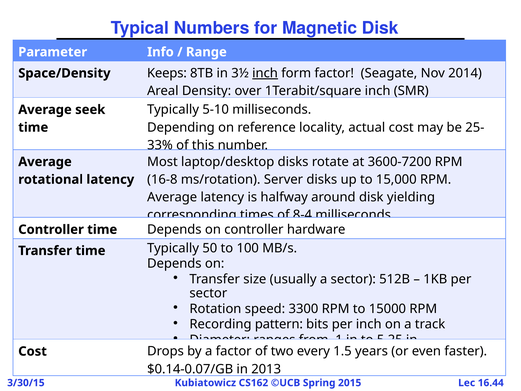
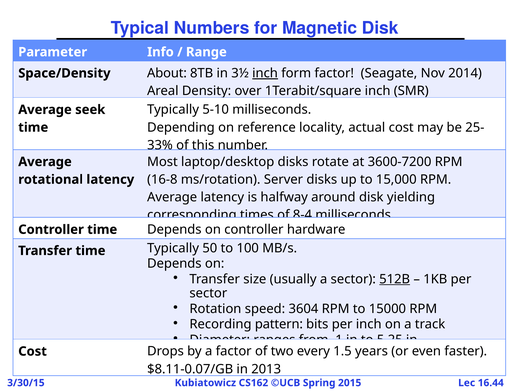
Keeps: Keeps -> About (167, 73)
512B underline: none -> present (395, 279)
3300: 3300 -> 3604 (303, 309)
$0.14-0.07/GB: $0.14-0.07/GB -> $8.11-0.07/GB (190, 369)
